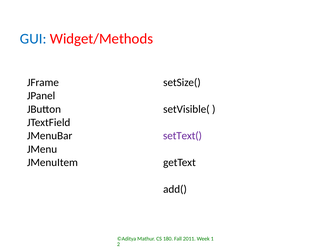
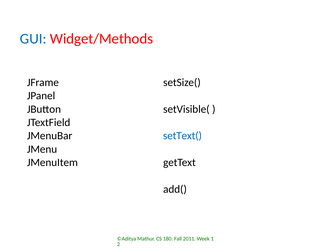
setText( colour: purple -> blue (182, 136)
